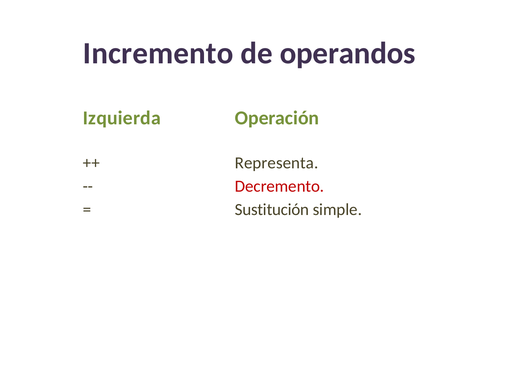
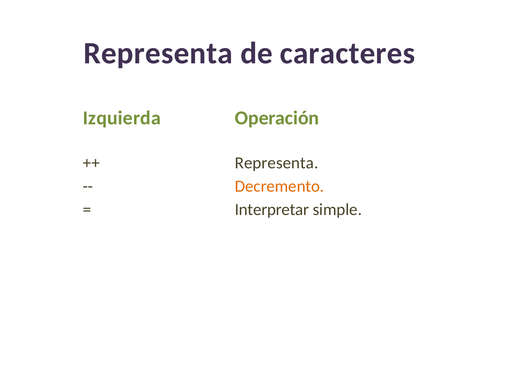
Incremento: Incremento -> Representa (158, 53)
operandos: operandos -> caracteres (347, 53)
Decremento colour: red -> orange (280, 186)
Sustitución: Sustitución -> Interpretar (272, 210)
